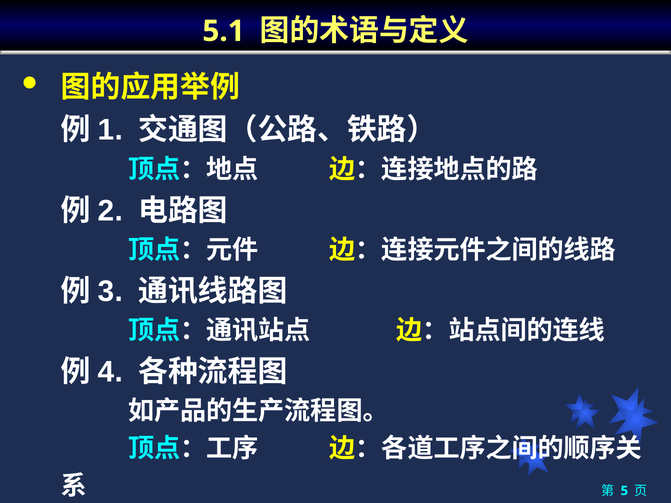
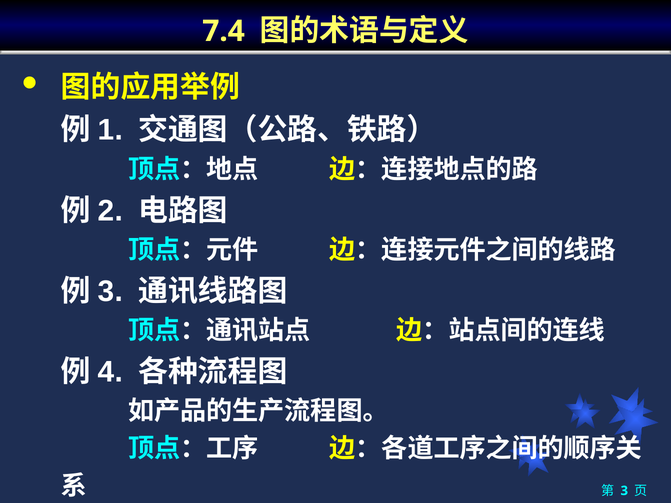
5.1: 5.1 -> 7.4 (224, 31)
5: 5 -> 3 (624, 491)
